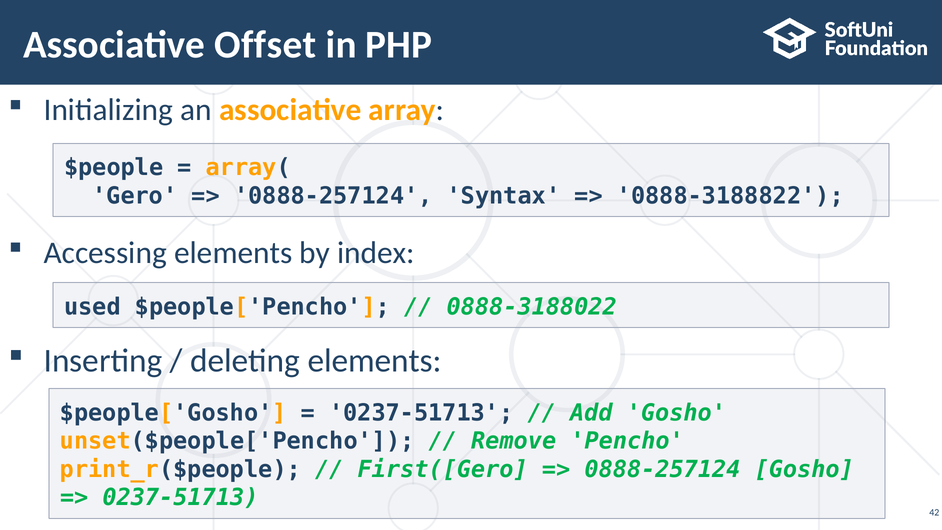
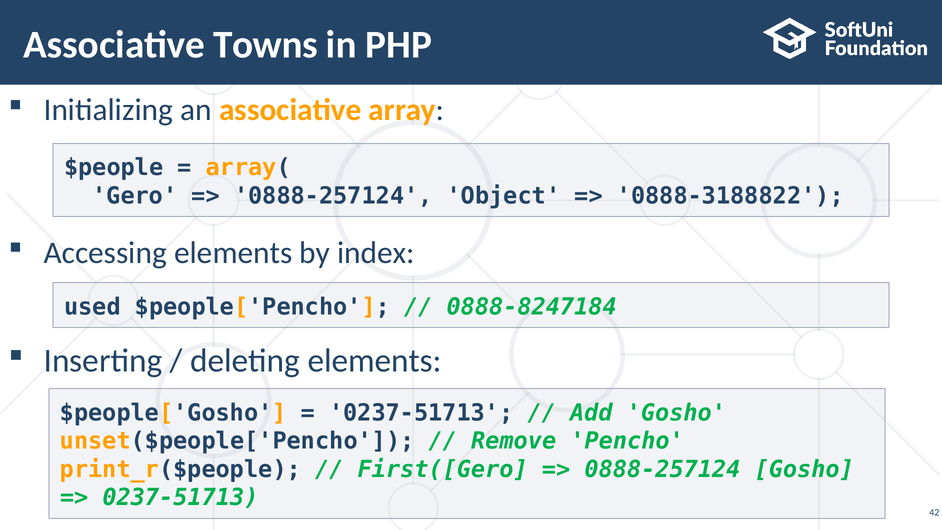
Offset: Offset -> Towns (266, 45)
Syntax: Syntax -> Object (503, 196)
0888-3188022: 0888-3188022 -> 0888-8247184 (532, 307)
